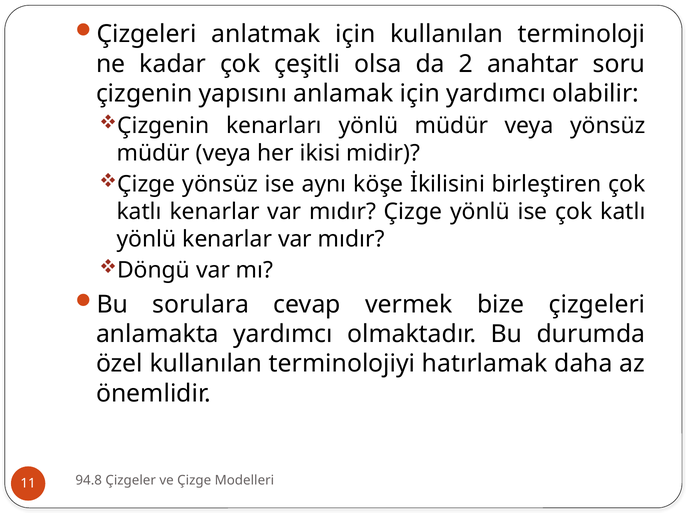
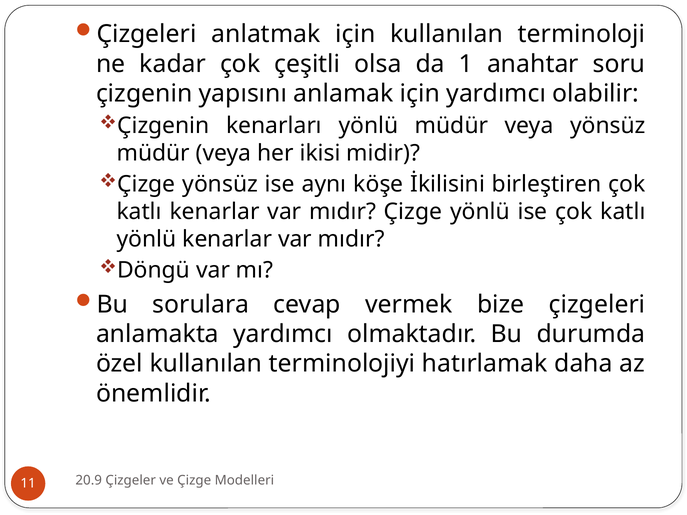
2: 2 -> 1 (466, 64)
94.8: 94.8 -> 20.9 (89, 481)
